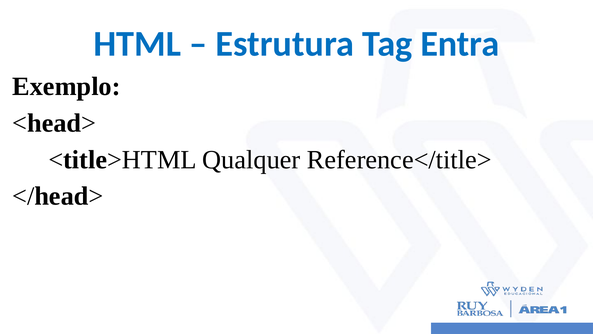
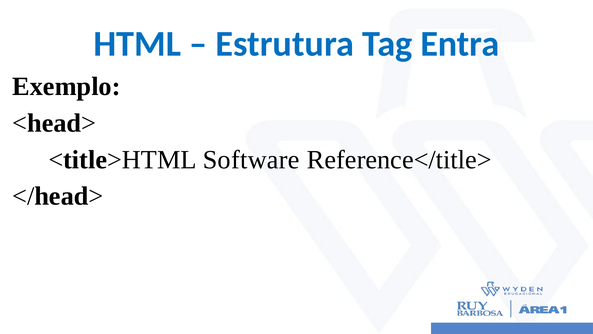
Qualquer: Qualquer -> Software (251, 159)
